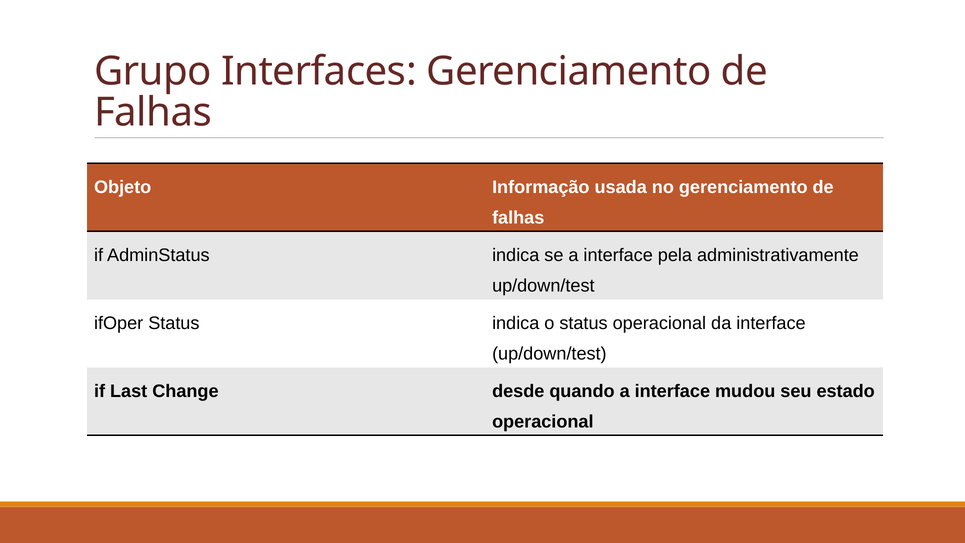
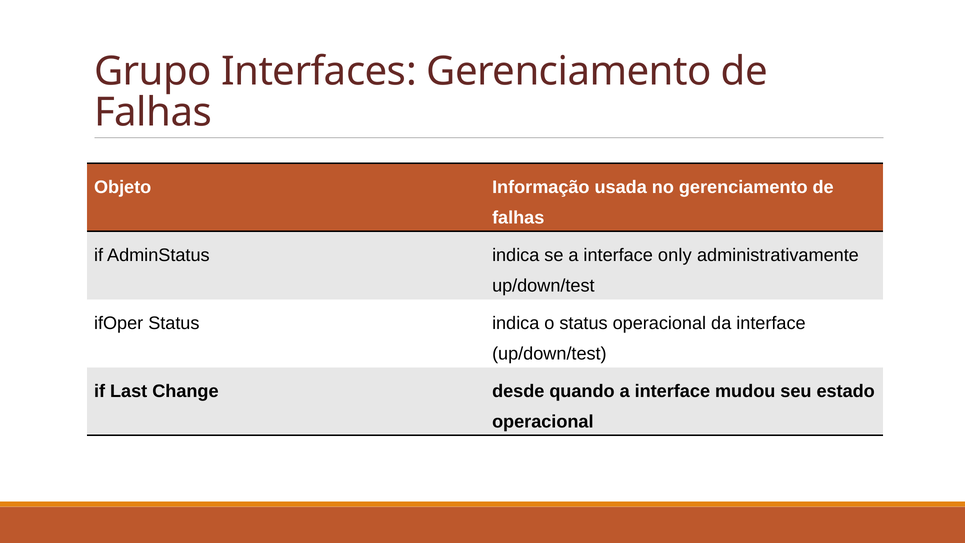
pela: pela -> only (675, 255)
